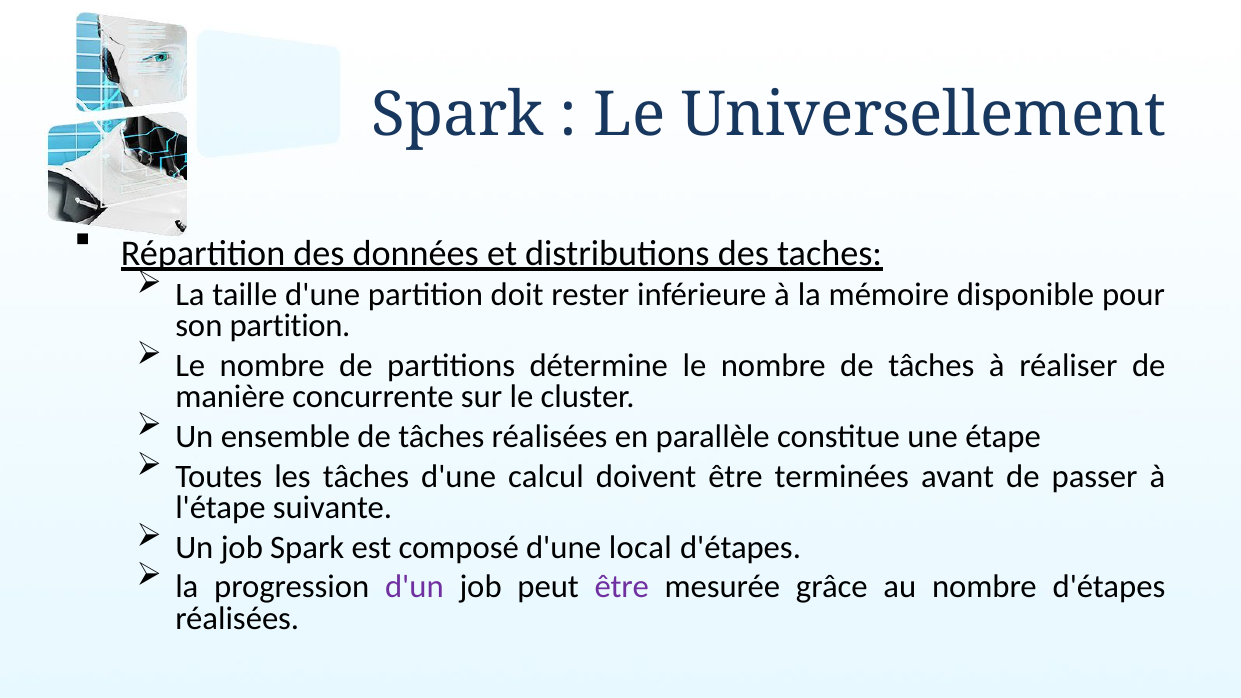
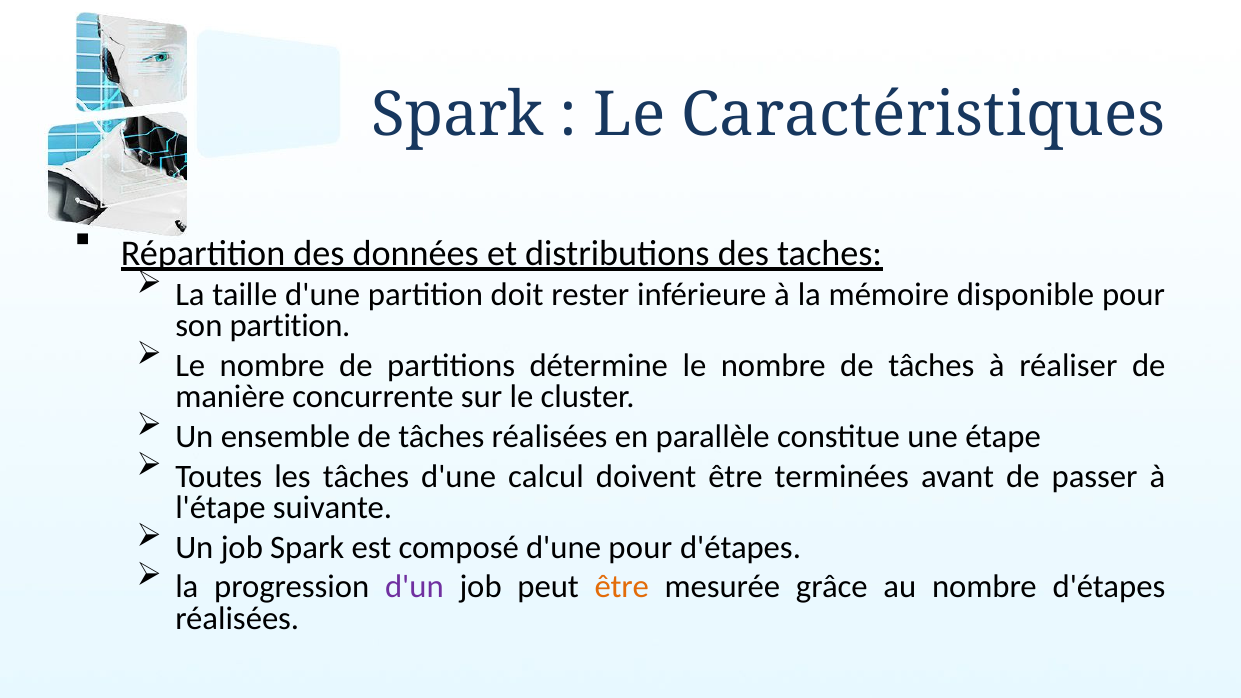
Universellement: Universellement -> Caractéristiques (924, 115)
d'une local: local -> pour (640, 547)
être colour: purple -> orange (622, 587)
